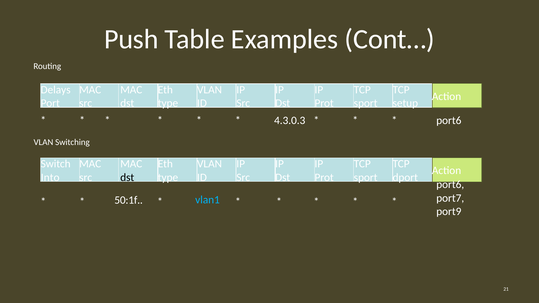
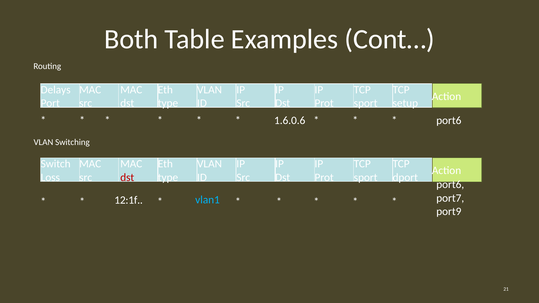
Push: Push -> Both (131, 39)
4.3.0.3: 4.3.0.3 -> 1.6.0.6 (290, 120)
Into: Into -> Loss (50, 177)
dst colour: black -> red (127, 177)
50:1f: 50:1f -> 12:1f (129, 200)
